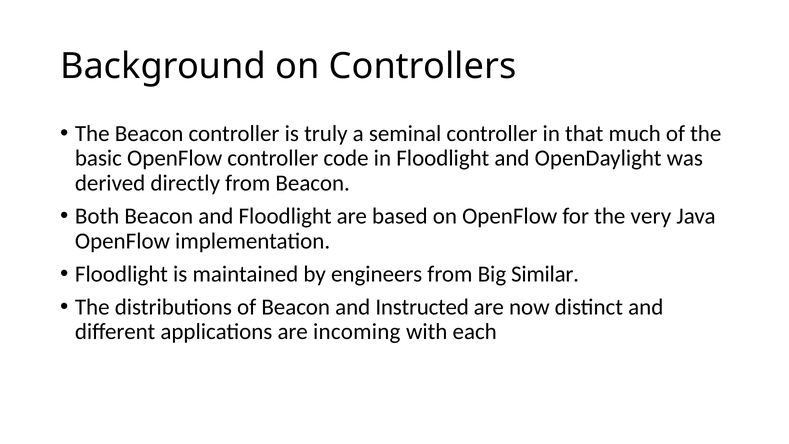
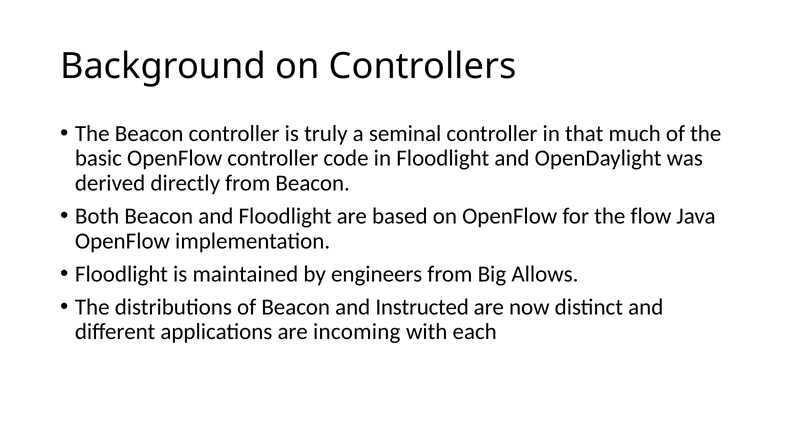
very: very -> flow (651, 216)
Similar: Similar -> Allows (545, 274)
